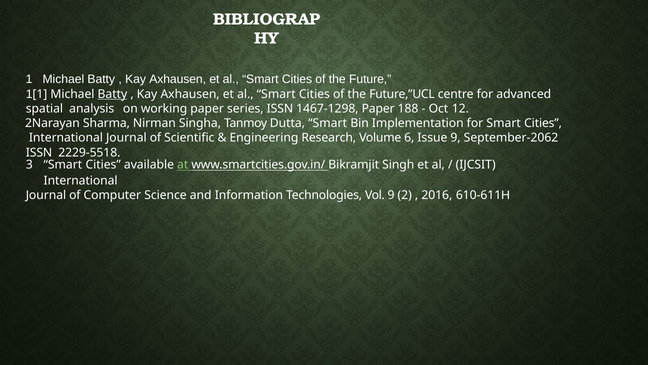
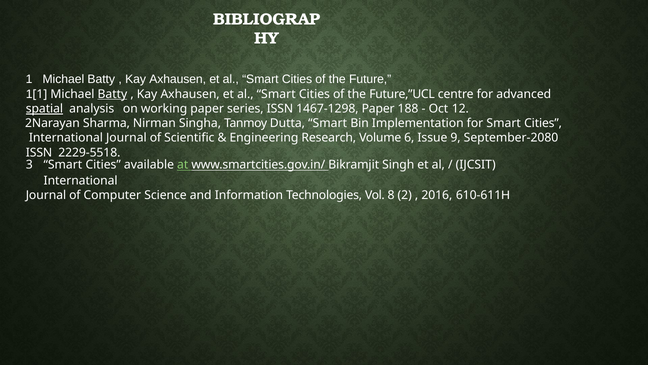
spatial underline: none -> present (44, 109)
September-2062: September-2062 -> September-2080 (511, 138)
Vol 9: 9 -> 8 (391, 195)
